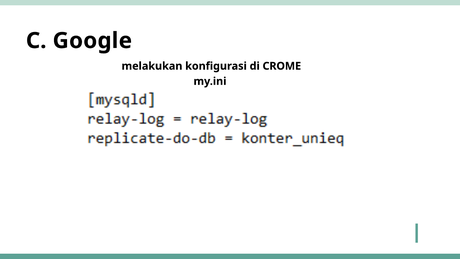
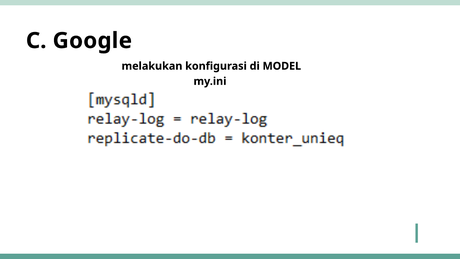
CROME: CROME -> MODEL (282, 66)
